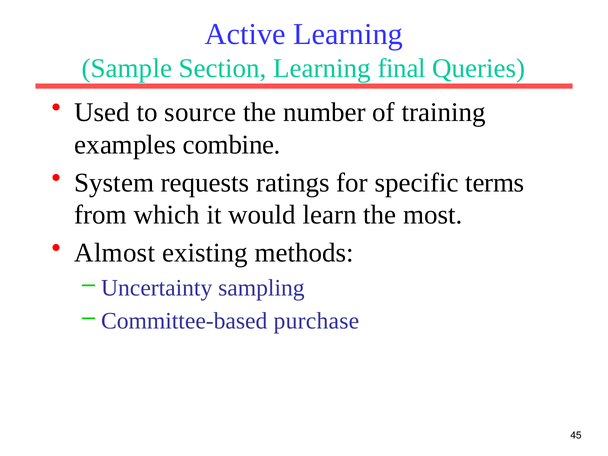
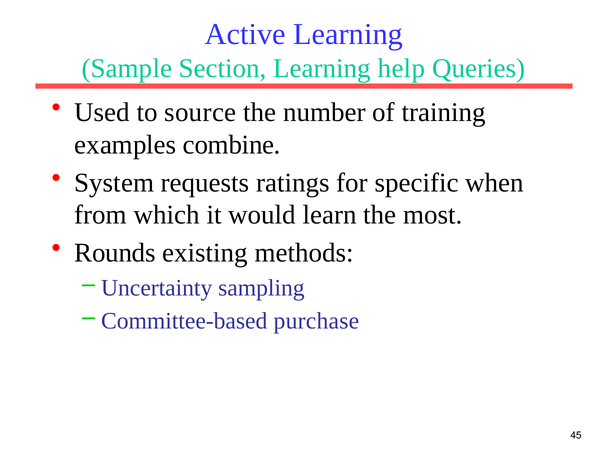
final: final -> help (401, 68)
terms: terms -> when (495, 183)
Almost: Almost -> Rounds (115, 253)
